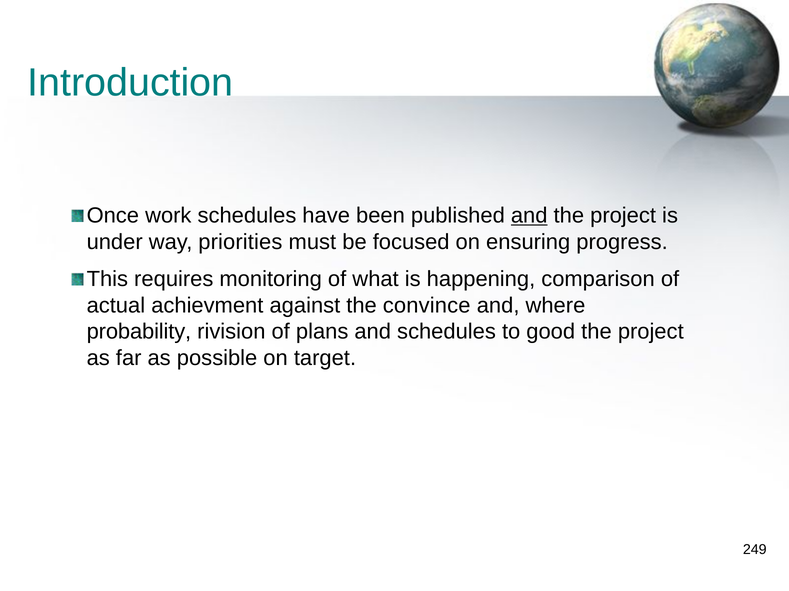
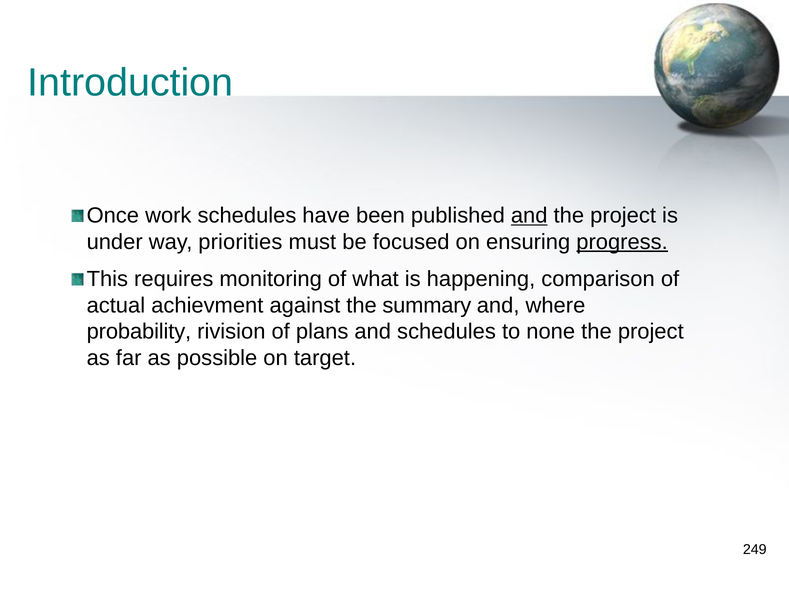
progress underline: none -> present (622, 242)
convince: convince -> summary (427, 306)
good: good -> none (551, 332)
